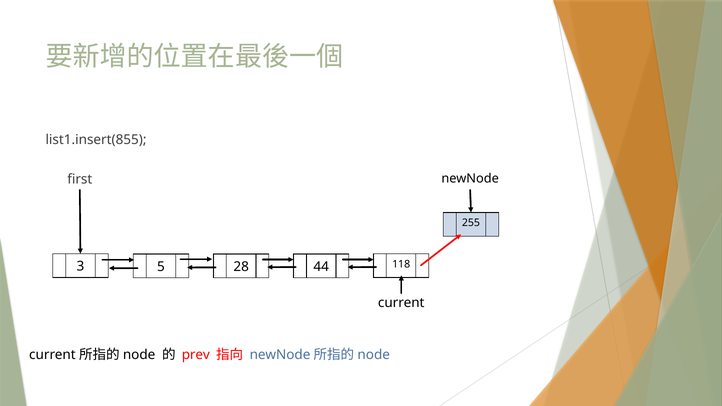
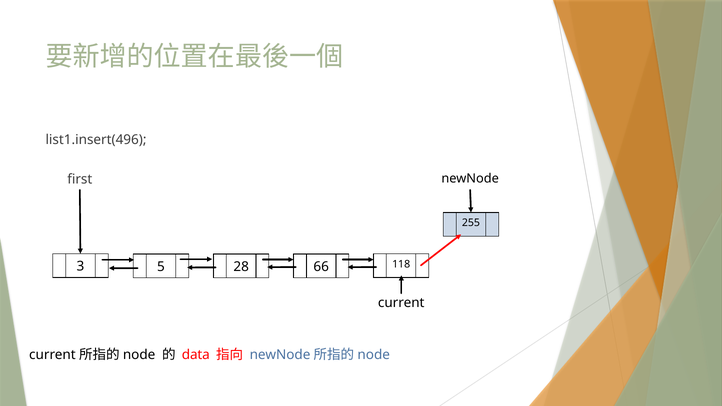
list1.insert(855: list1.insert(855 -> list1.insert(496 (96, 140)
44: 44 -> 66 (321, 267)
prev: prev -> data (196, 355)
